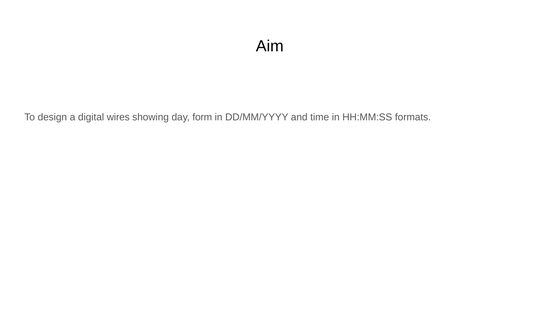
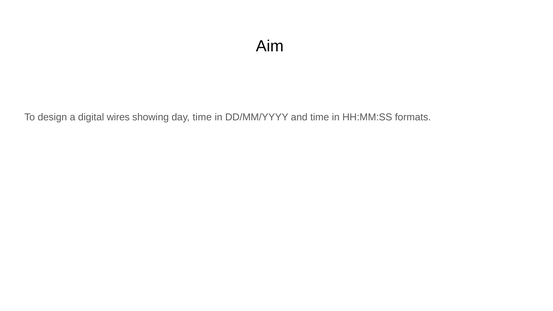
day form: form -> time (202, 117)
